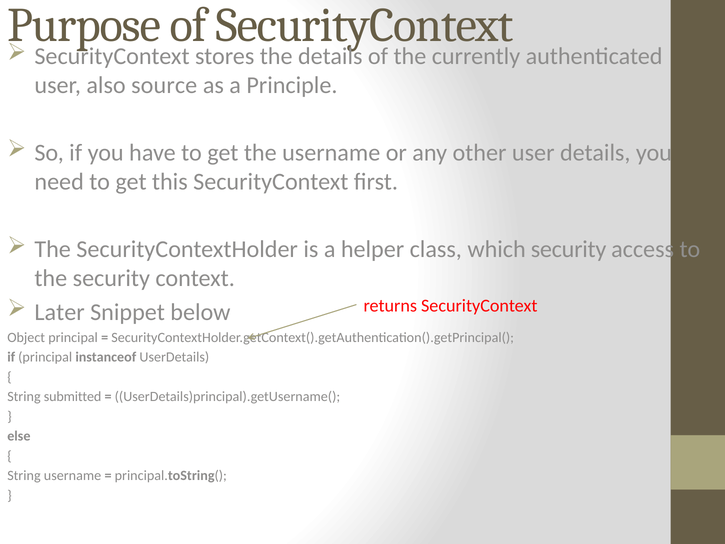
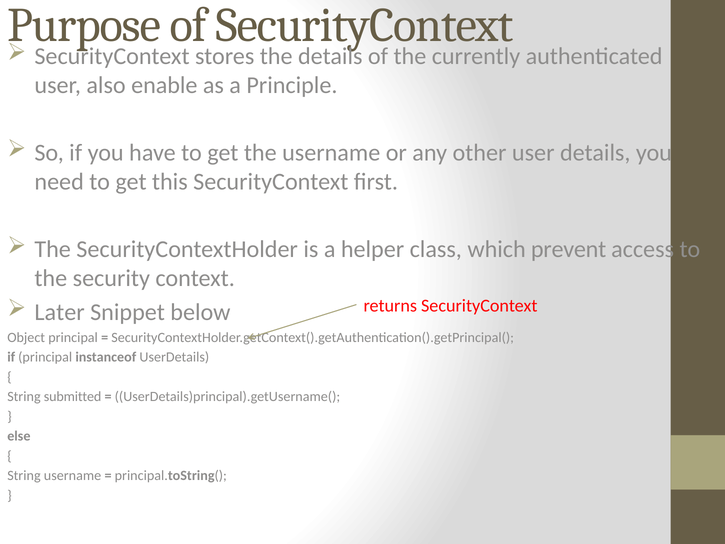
source: source -> enable (164, 85)
which security: security -> prevent (569, 249)
